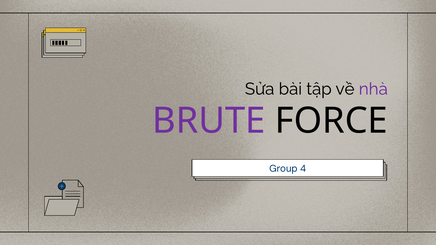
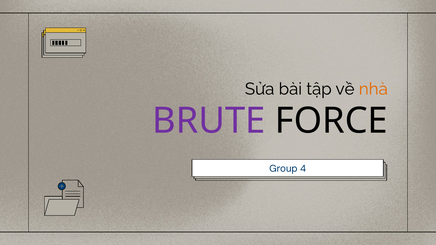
nhà colour: purple -> orange (373, 89)
